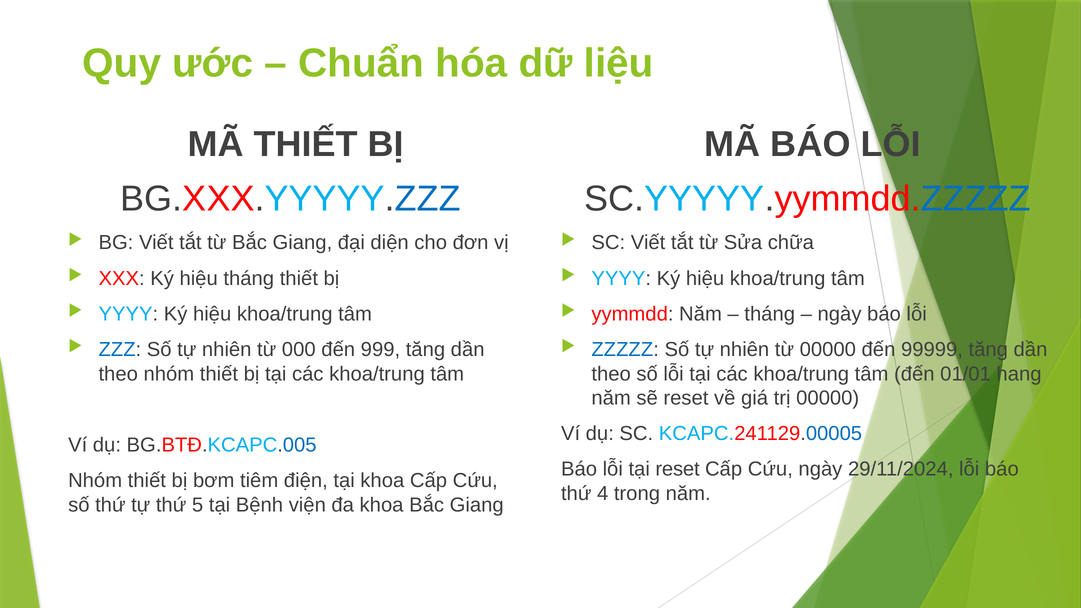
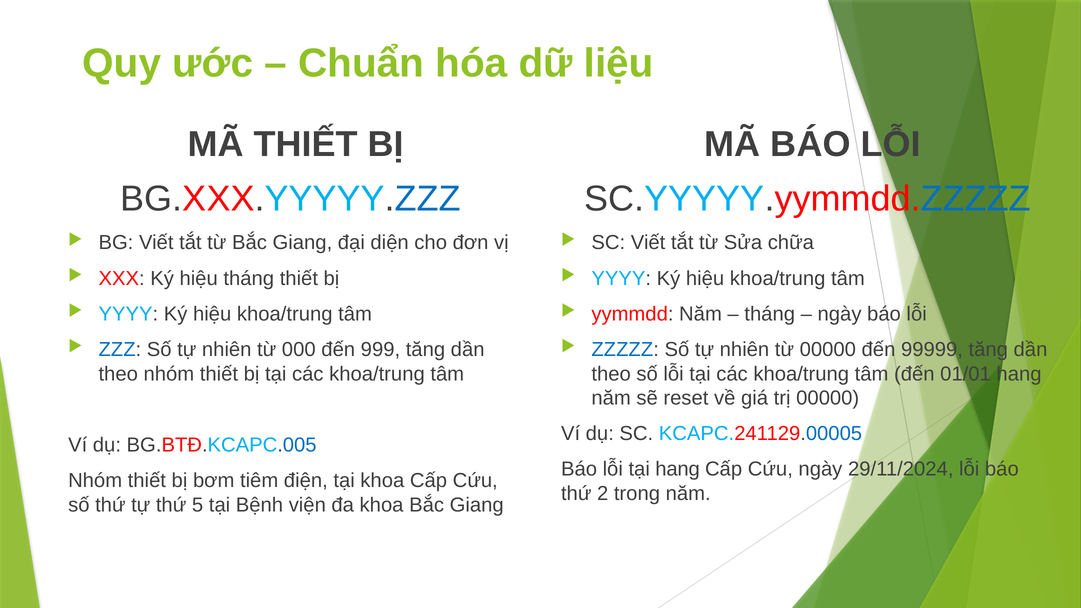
tại reset: reset -> hang (678, 469)
4: 4 -> 2 (603, 494)
